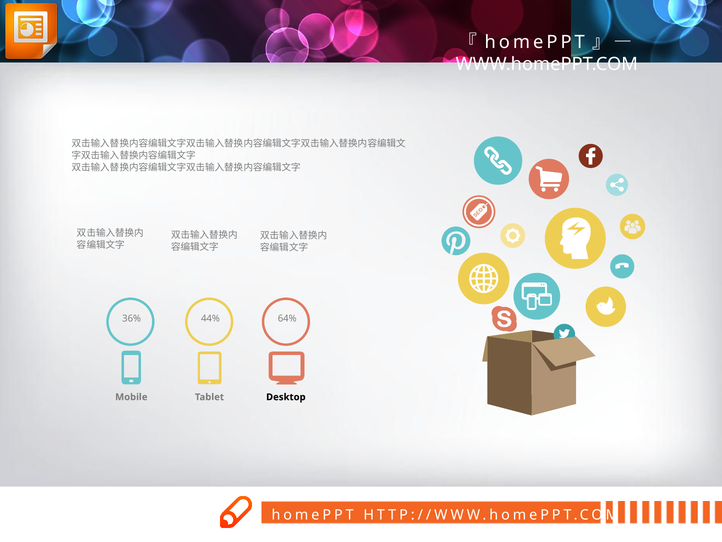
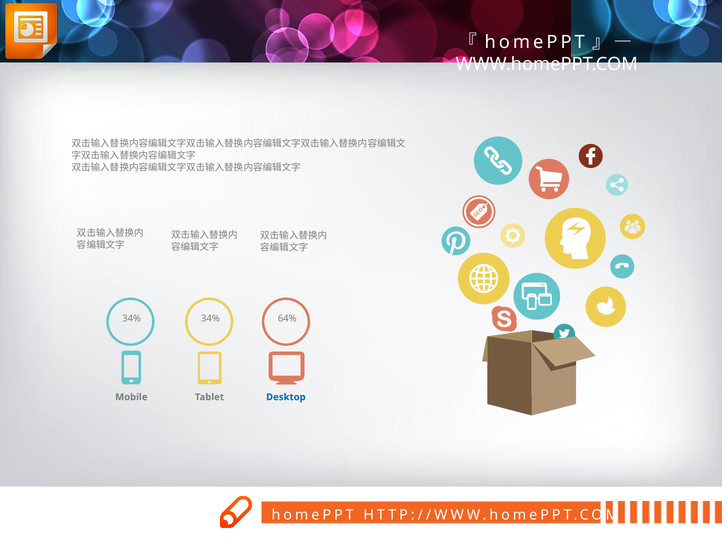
36%: 36% -> 34% (132, 319)
44%: 44% -> 34% (210, 319)
Desktop colour: black -> blue (286, 397)
